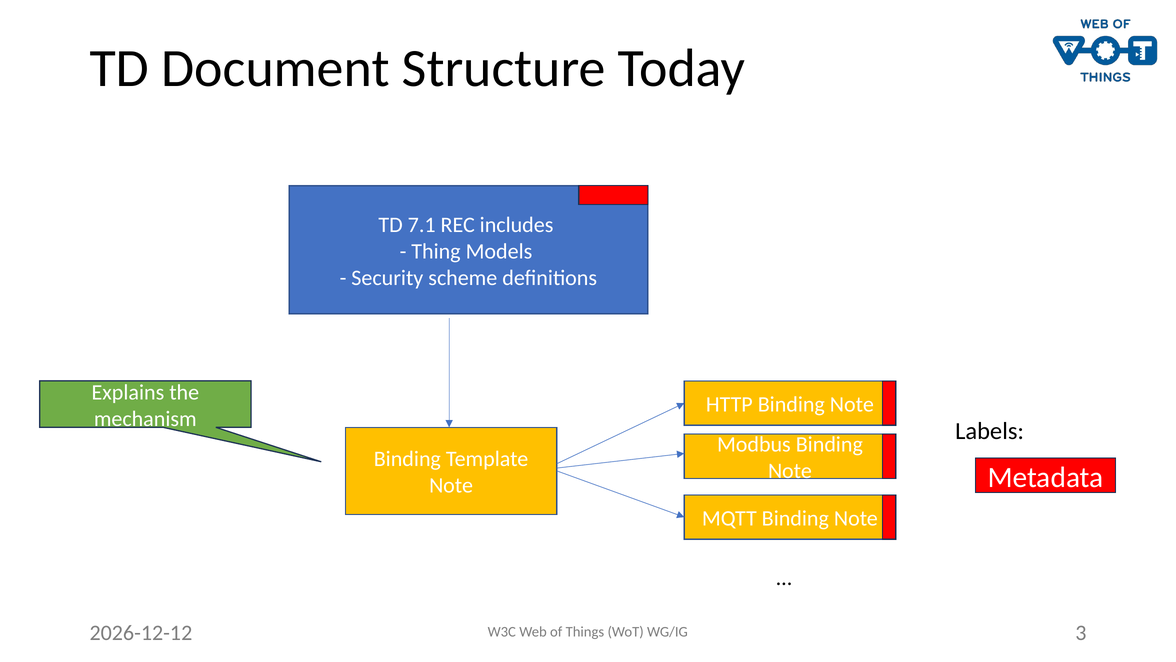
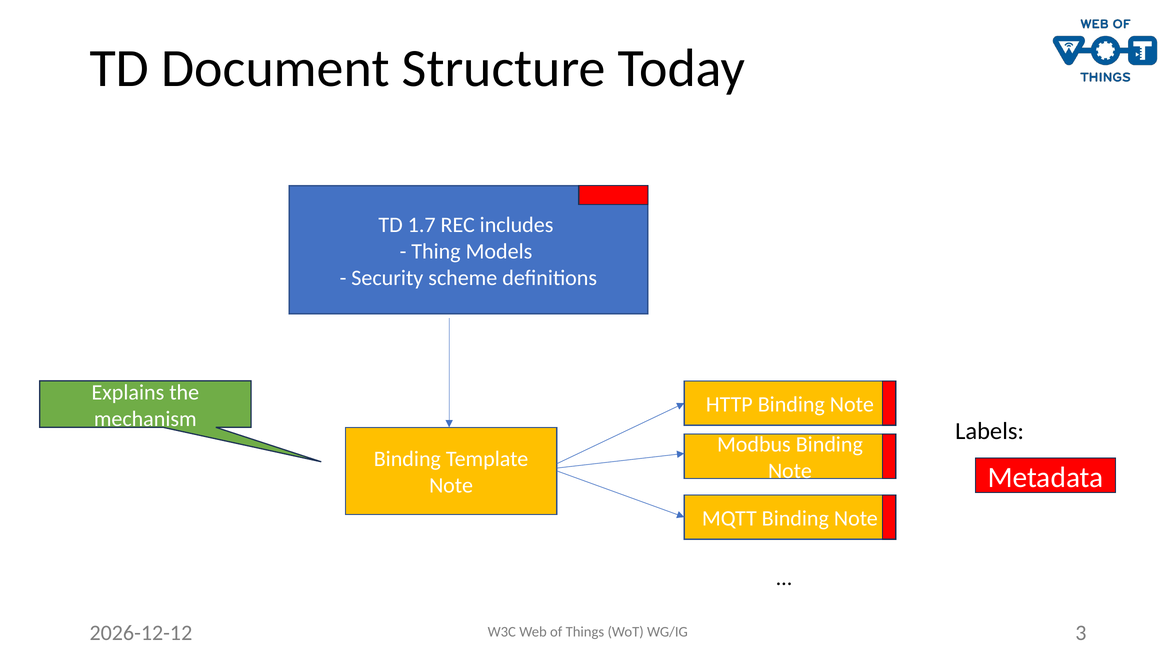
7.1: 7.1 -> 1.7 (422, 225)
